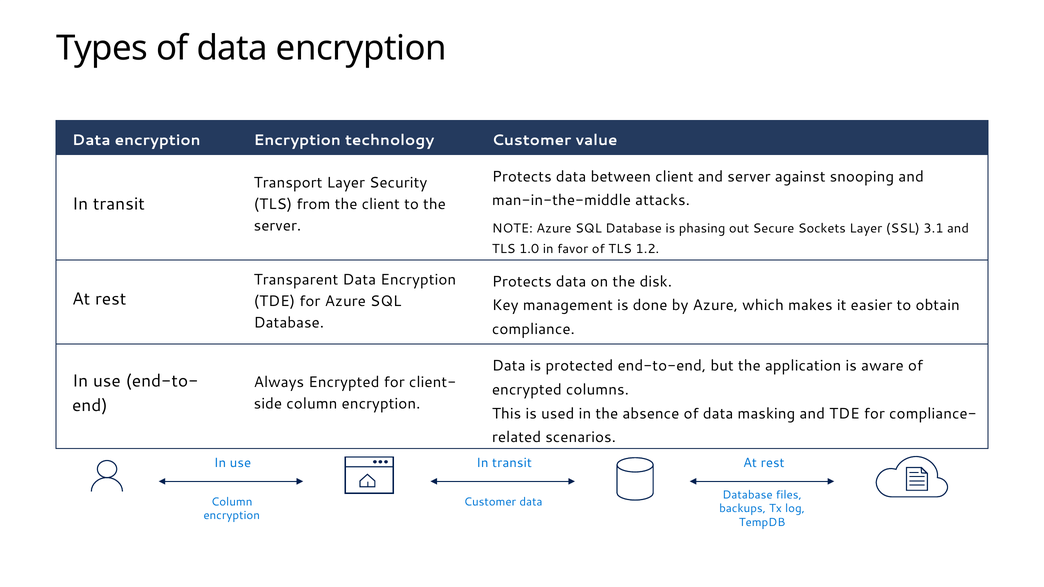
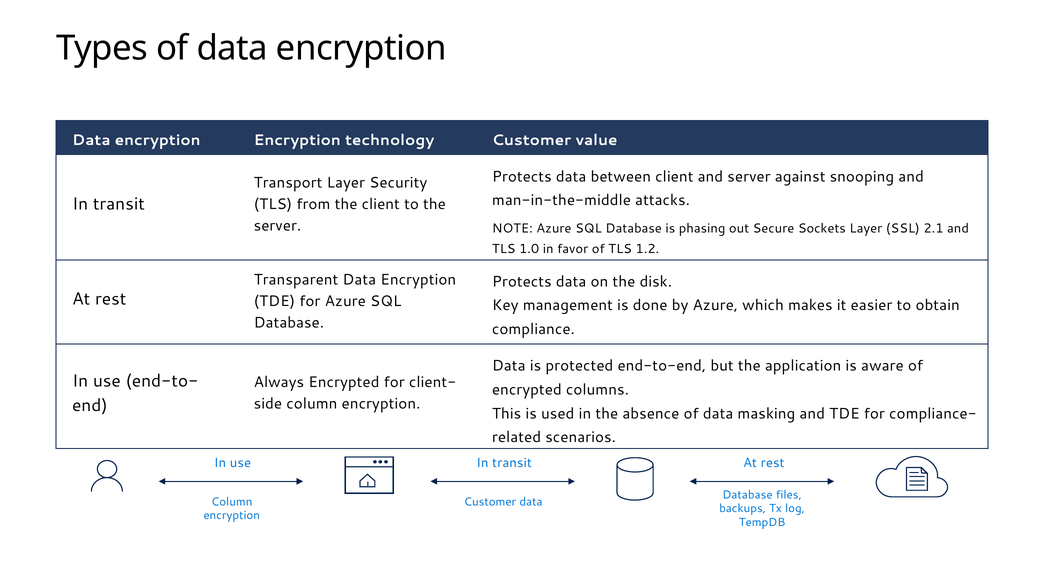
3.1: 3.1 -> 2.1 (933, 229)
